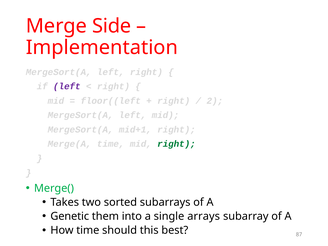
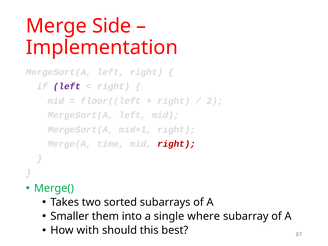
right colour: green -> red (176, 144)
Genetic: Genetic -> Smaller (70, 216)
arrays: arrays -> where (204, 216)
How time: time -> with (88, 230)
